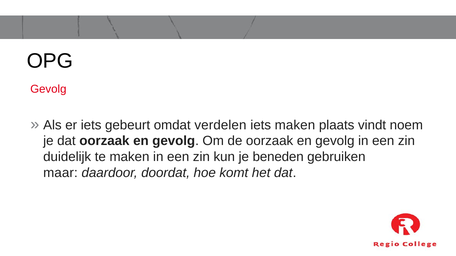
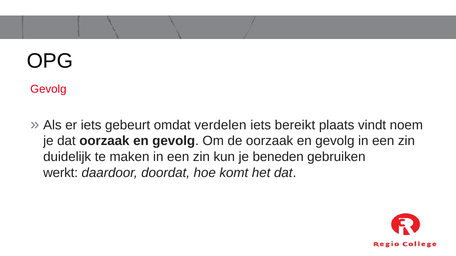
iets maken: maken -> bereikt (295, 125)
maar: maar -> werkt (61, 173)
